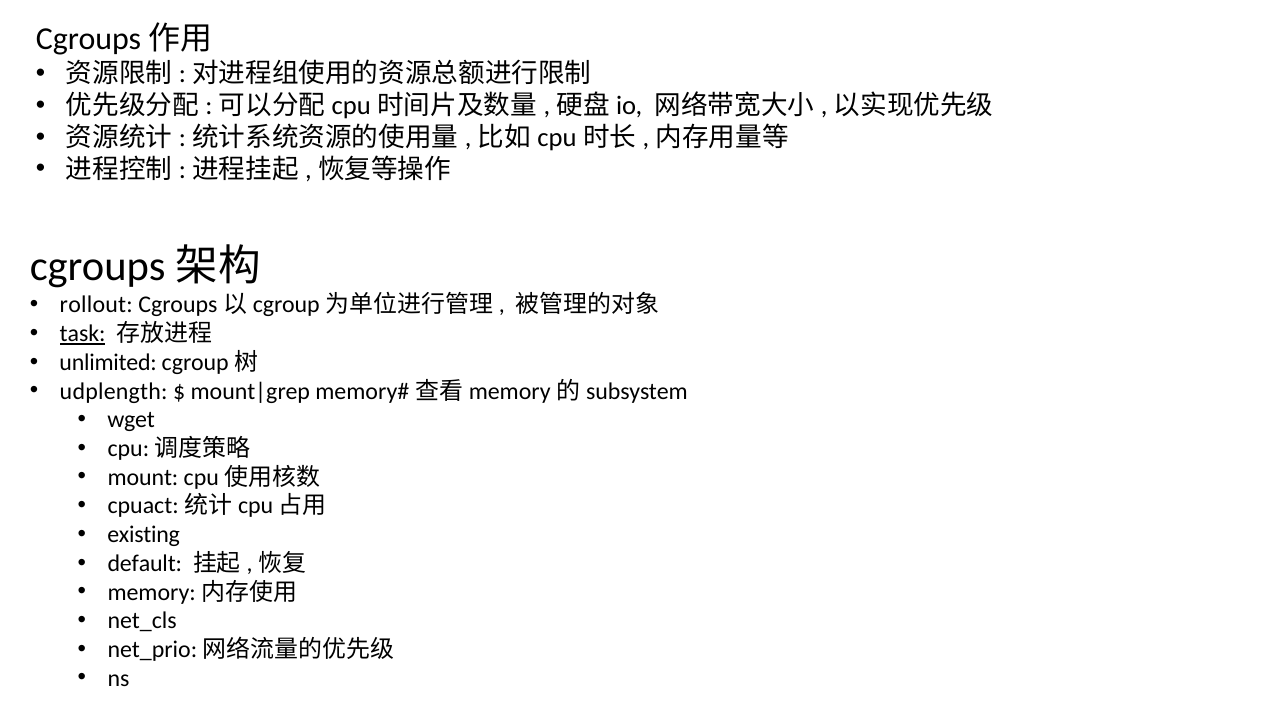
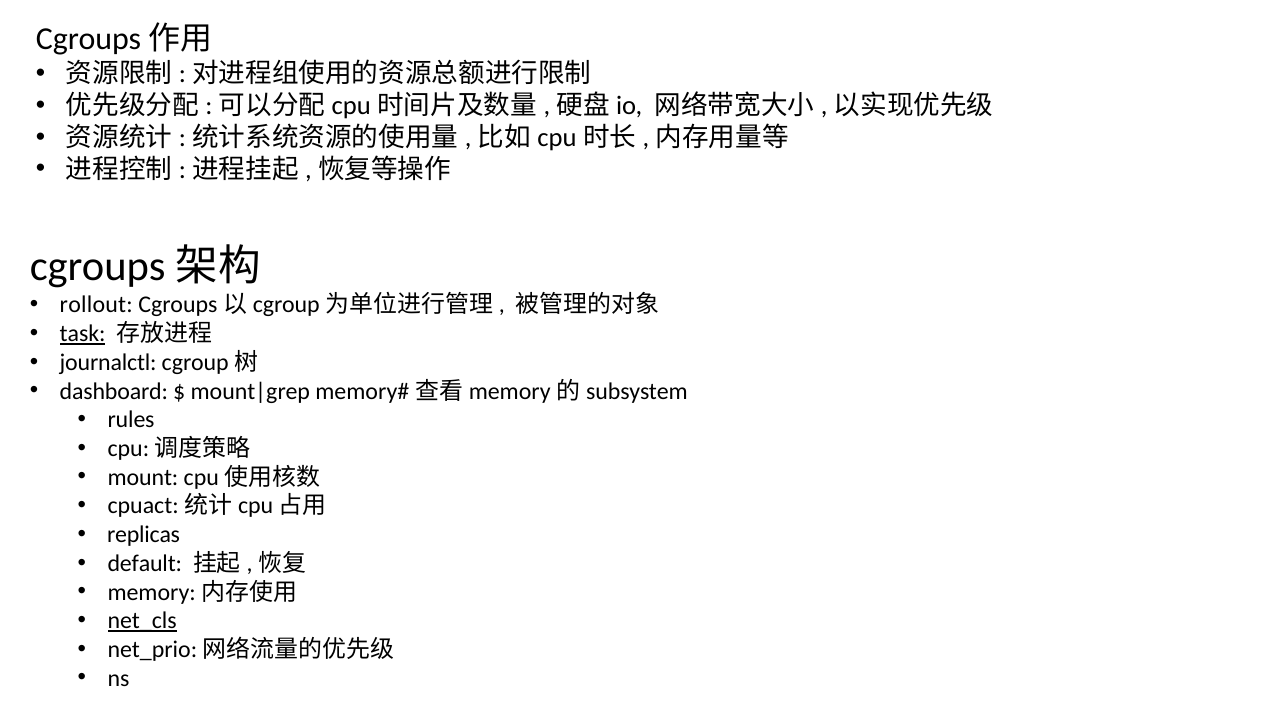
unlimited: unlimited -> journalctl (108, 362)
udplength: udplength -> dashboard (114, 391)
wget: wget -> rules (131, 420)
existing: existing -> replicas (144, 535)
net_cls underline: none -> present (142, 621)
